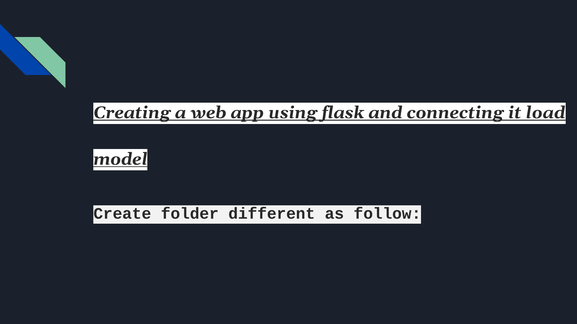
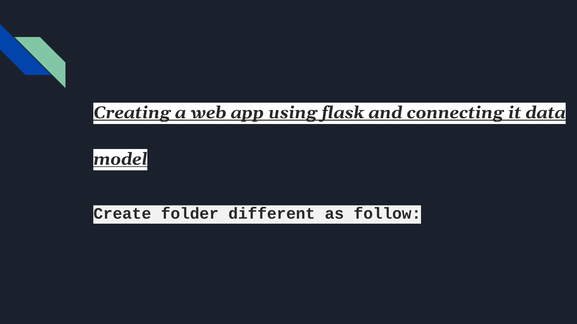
load: load -> data (546, 113)
